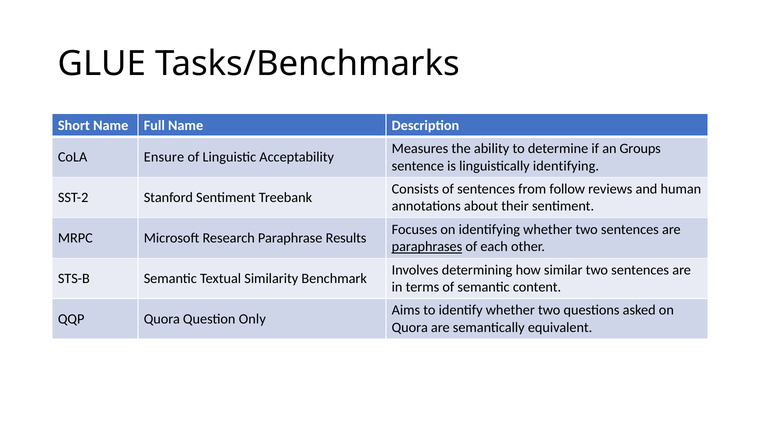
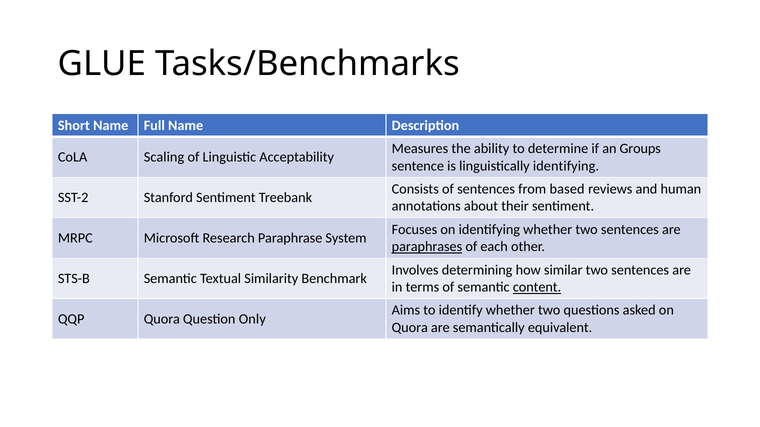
Ensure: Ensure -> Scaling (164, 157)
follow: follow -> based (567, 189)
Results: Results -> System (346, 238)
content underline: none -> present (537, 288)
